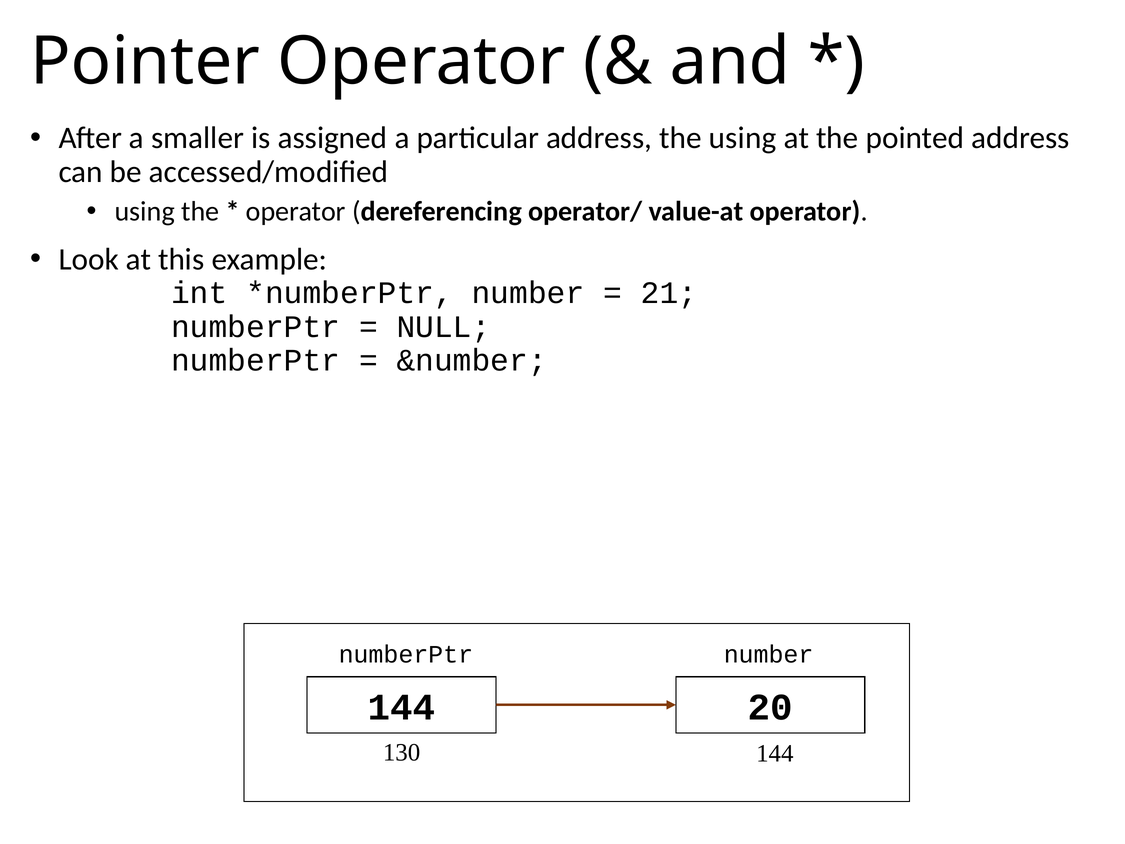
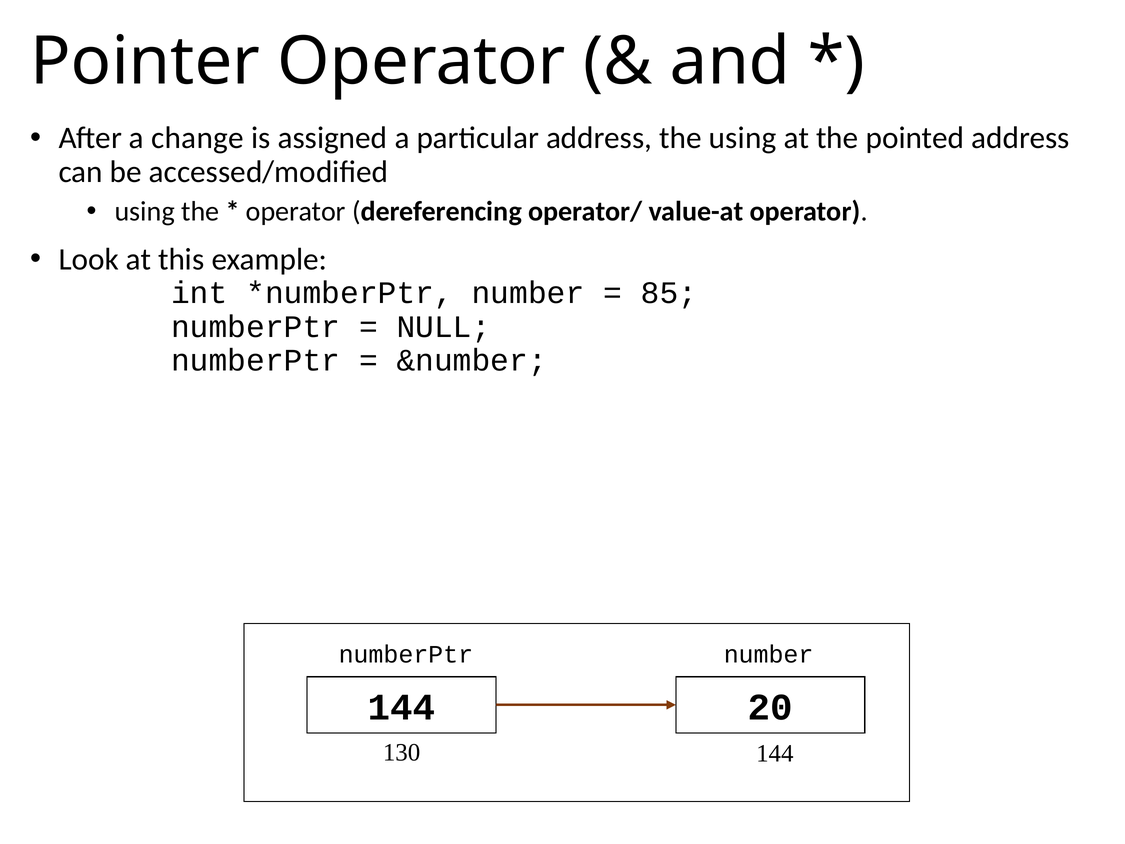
smaller: smaller -> change (197, 138)
21: 21 -> 85 (669, 293)
